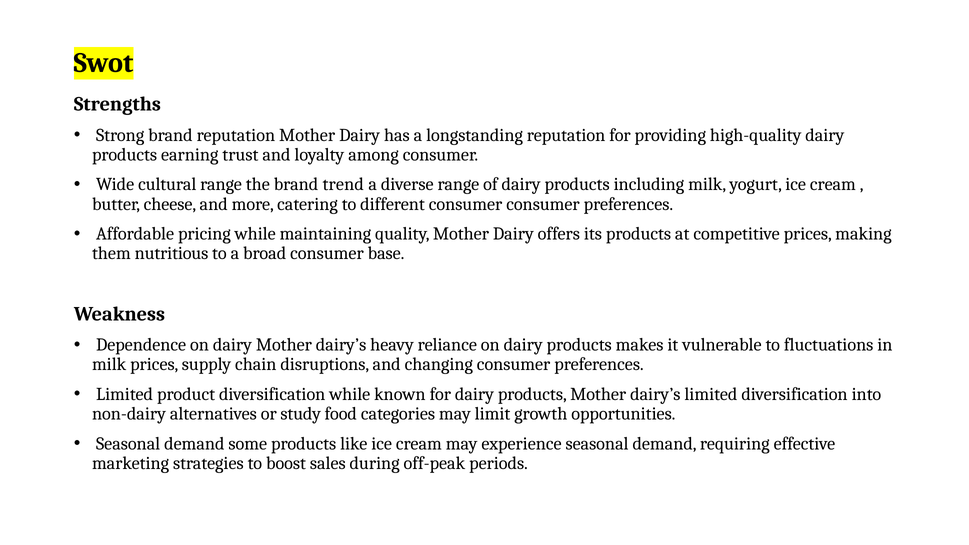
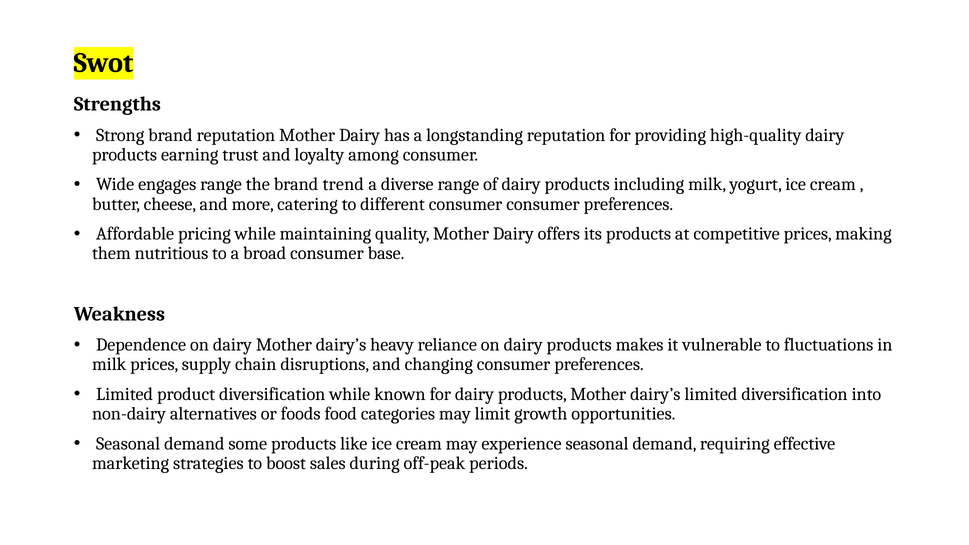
cultural: cultural -> engages (167, 185)
study: study -> foods (301, 414)
